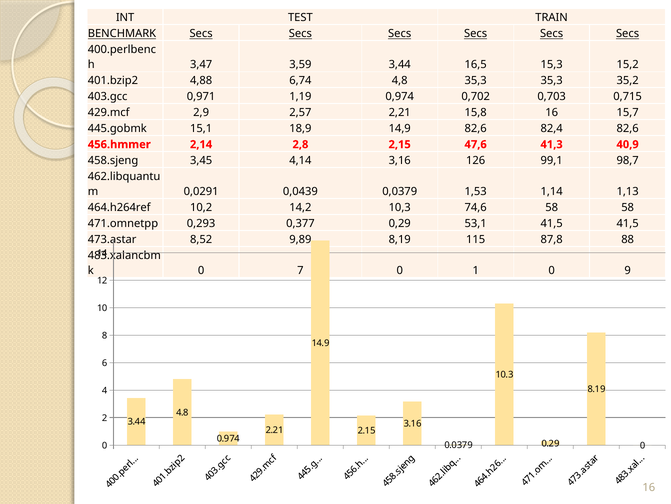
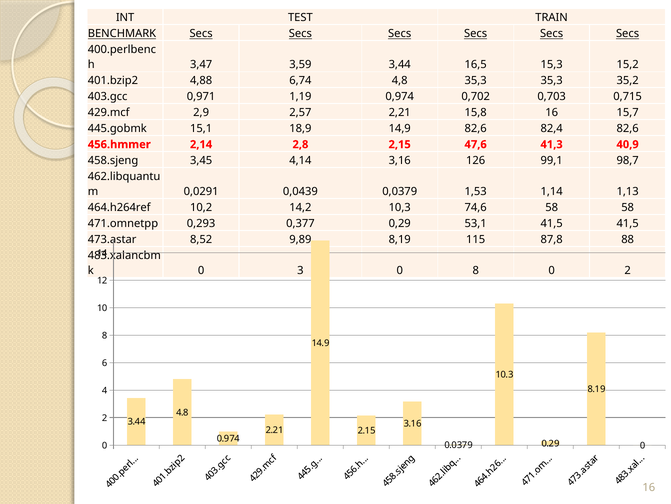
7: 7 -> 3 (300, 270)
0 1: 1 -> 8 (476, 270)
9: 9 -> 2 (628, 270)
